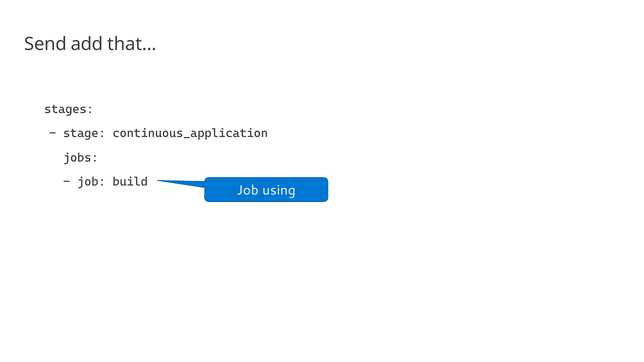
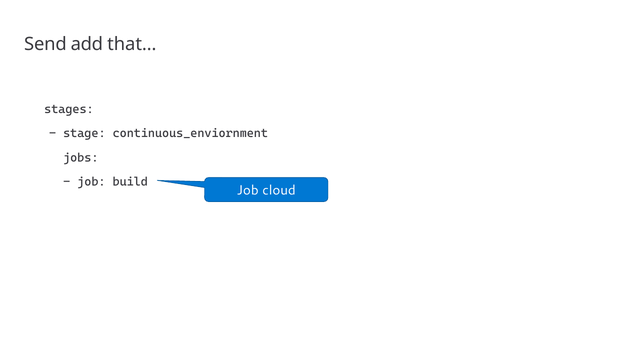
continuous_application: continuous_application -> continuous_enviornment (190, 133)
using: using -> cloud (279, 191)
